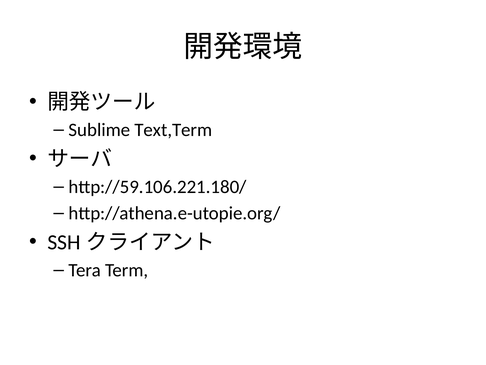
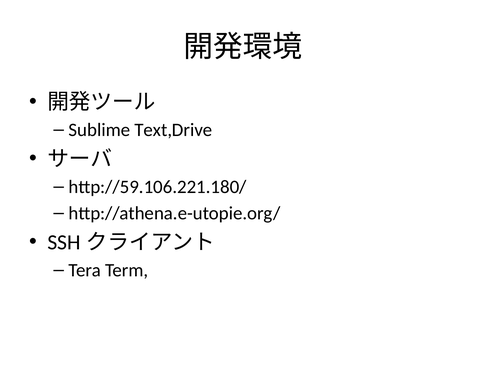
Text,Term: Text,Term -> Text,Drive (173, 130)
